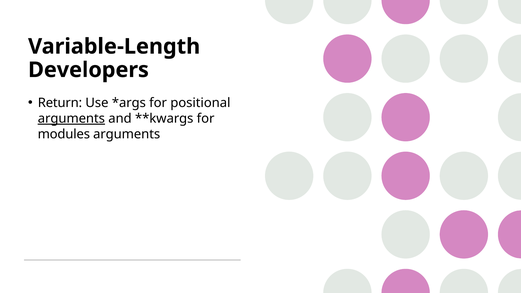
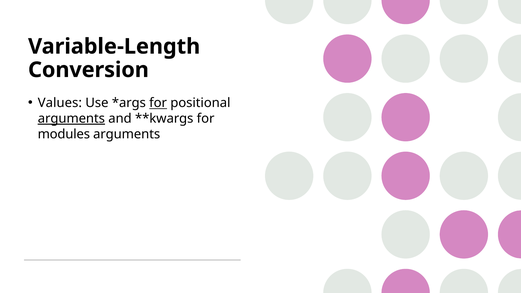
Developers: Developers -> Conversion (88, 70)
Return: Return -> Values (60, 103)
for underline: none -> present (158, 103)
